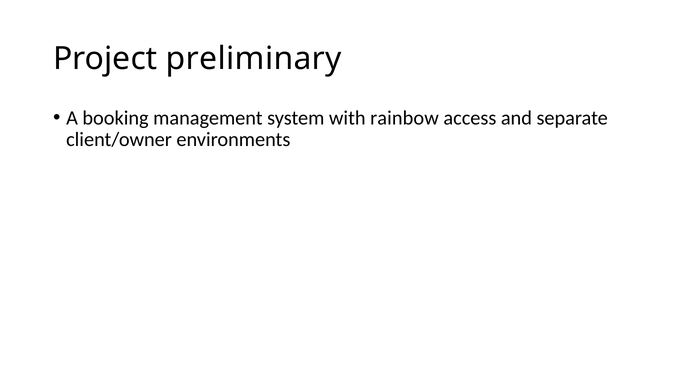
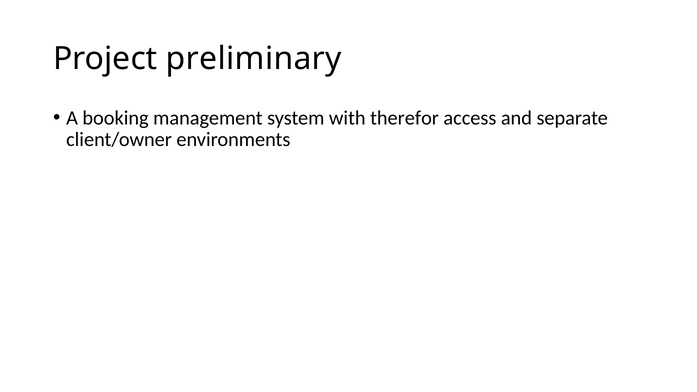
rainbow: rainbow -> therefor (405, 118)
